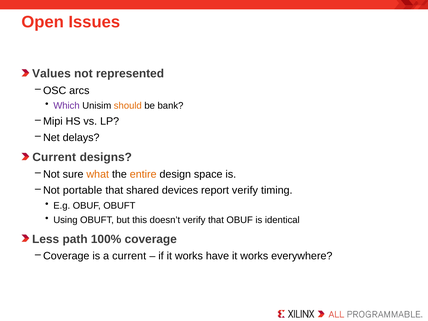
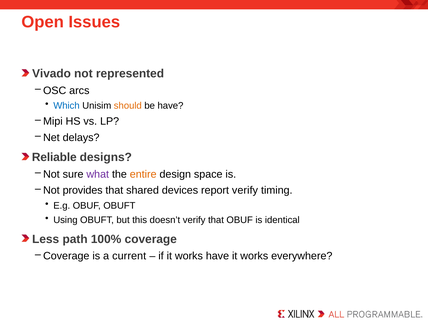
Values: Values -> Vivado (51, 74)
Which colour: purple -> blue (67, 106)
be bank: bank -> have (170, 106)
Current: Current -> Reliable (54, 157)
what colour: orange -> purple (98, 174)
portable: portable -> provides (83, 190)
